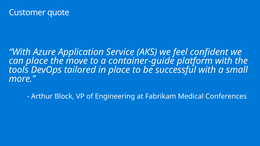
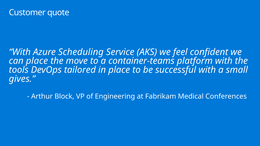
Application: Application -> Scheduling (81, 52)
container-guide: container-guide -> container-teams (141, 61)
more: more -> gives (22, 79)
